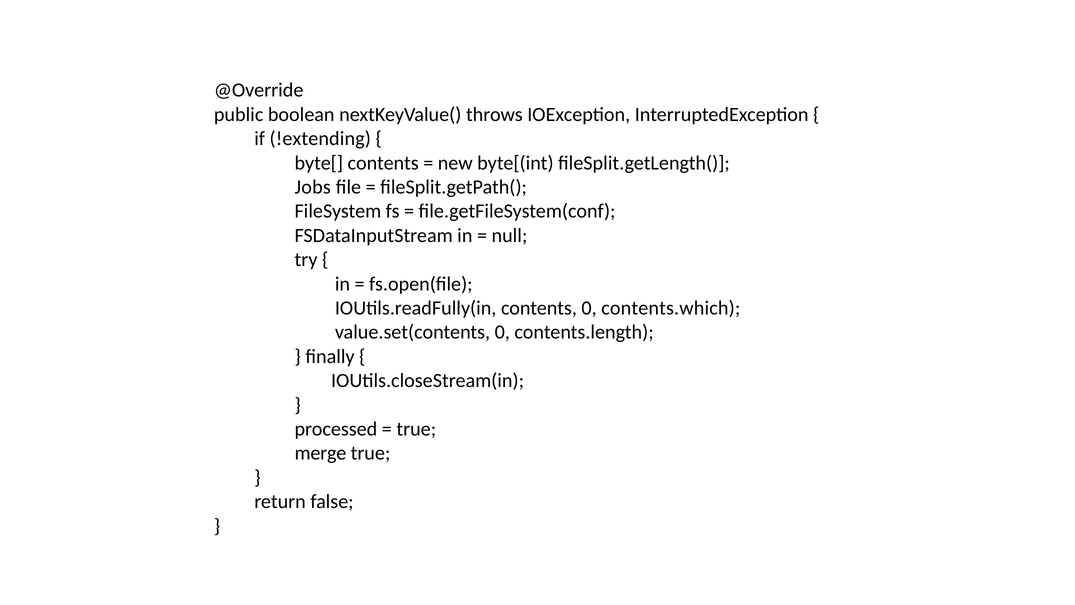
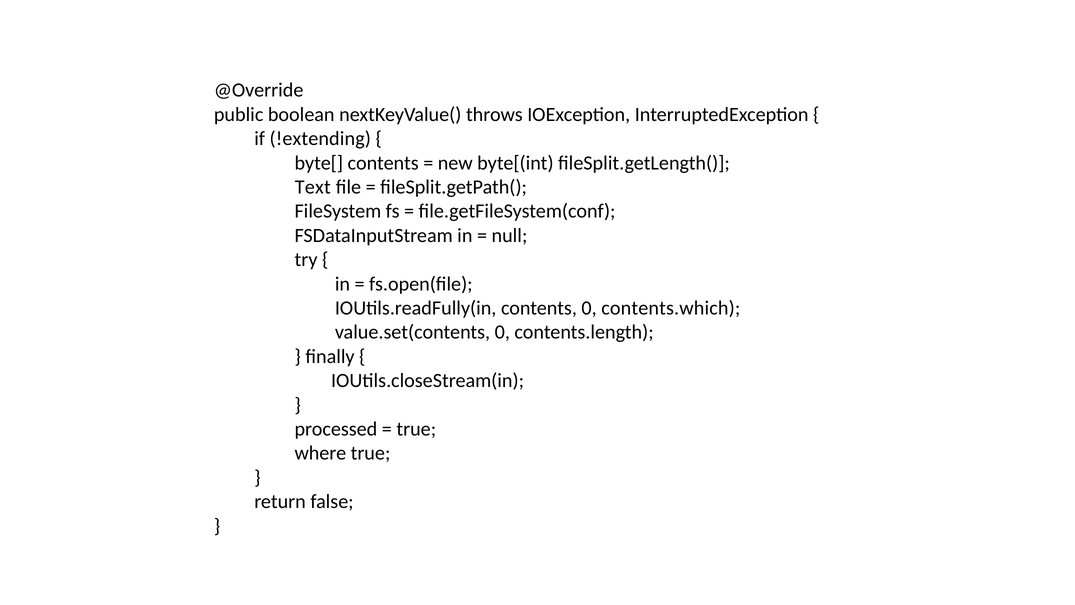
Jobs: Jobs -> Text (313, 187)
merge: merge -> where (320, 453)
